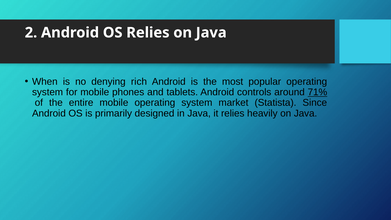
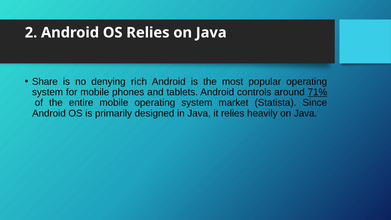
When: When -> Share (45, 82)
